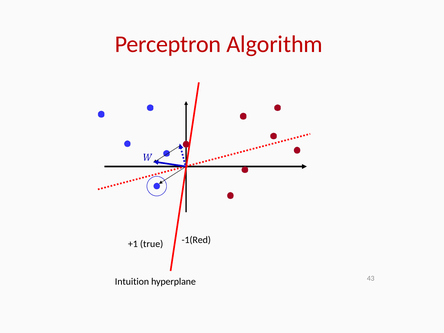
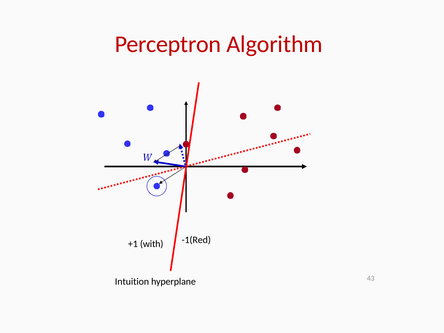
true: true -> with (152, 244)
